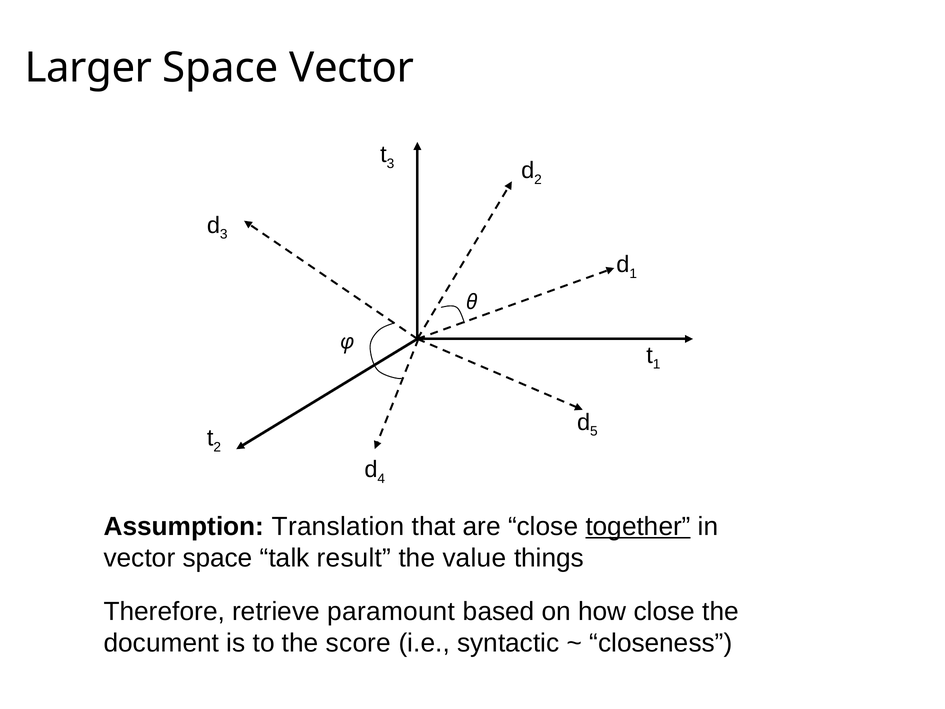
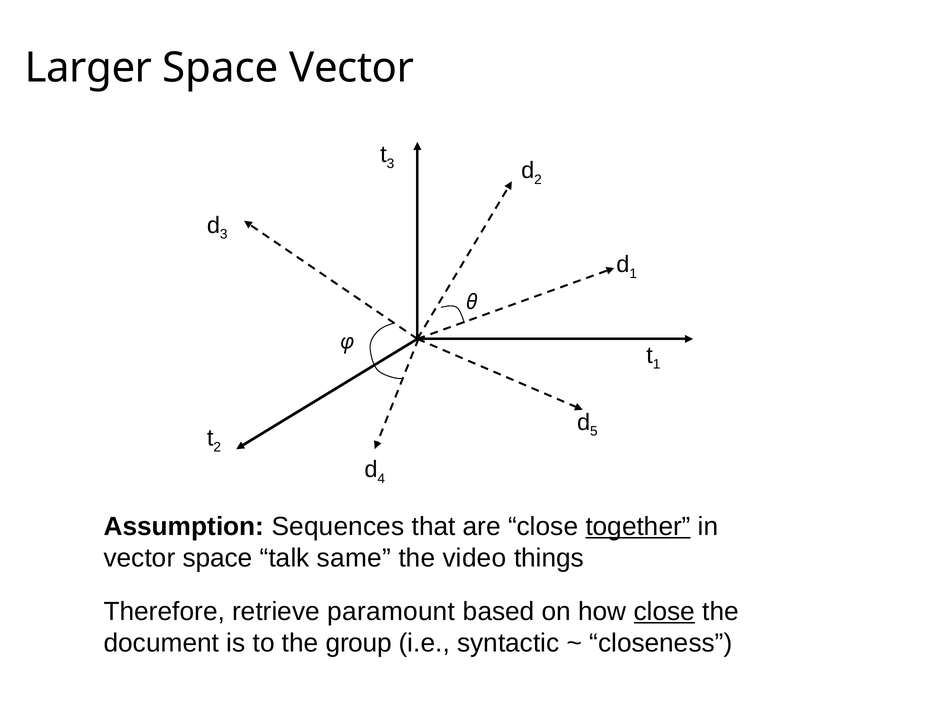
Translation: Translation -> Sequences (338, 526)
result: result -> same (354, 558)
value: value -> video (474, 558)
close underline: none -> present (664, 611)
score: score -> group (359, 643)
